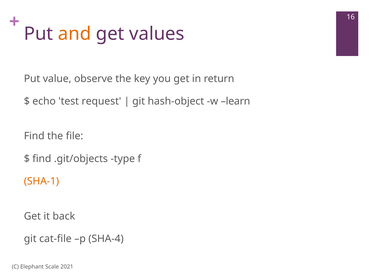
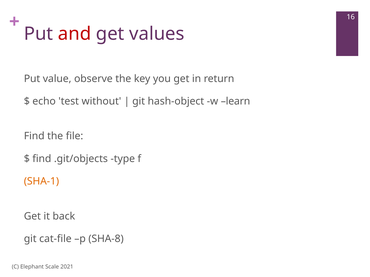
and colour: orange -> red (75, 34)
request: request -> without (101, 101)
SHA-4: SHA-4 -> SHA-8 (106, 239)
